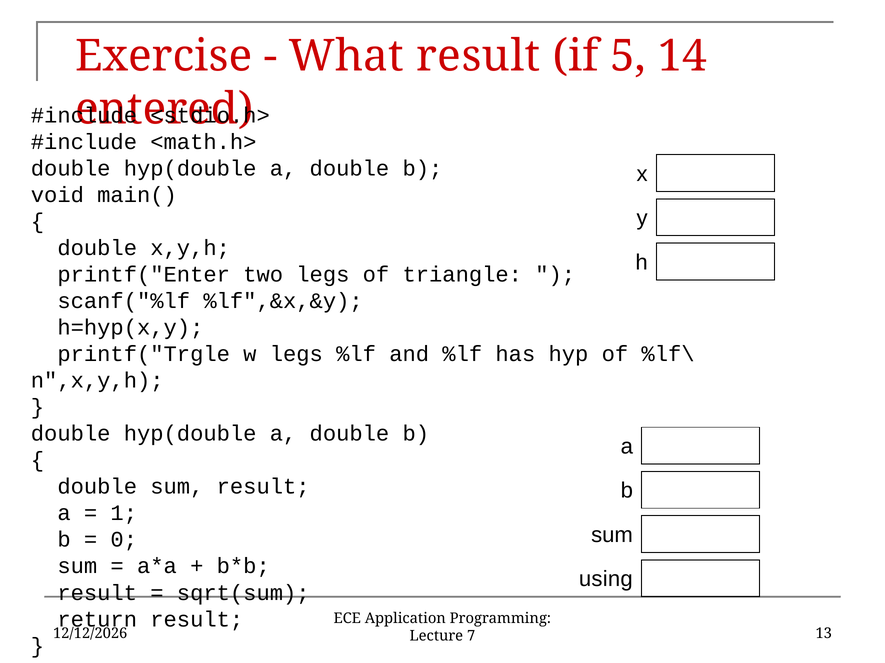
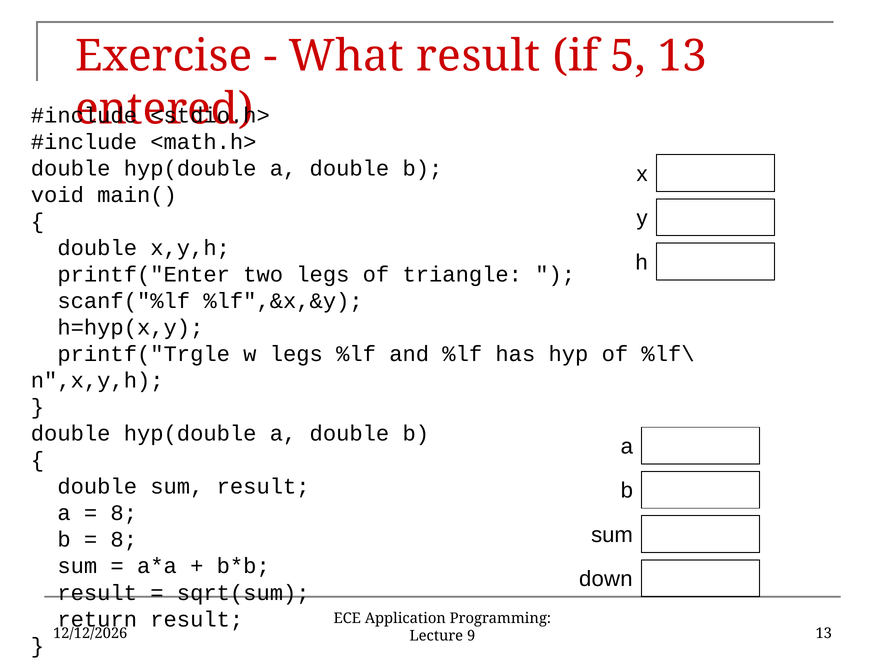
5 14: 14 -> 13 (682, 56)
1: 1 -> 8 (124, 514)
0: 0 -> 8 (124, 540)
using: using -> down (606, 580)
7: 7 -> 9 (471, 637)
